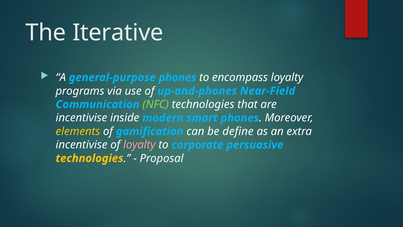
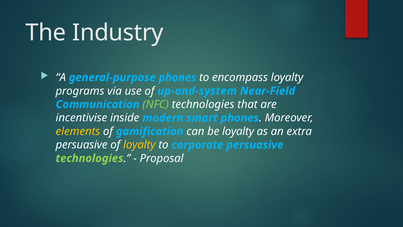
Iterative: Iterative -> Industry (118, 33)
up-and-phones: up-and-phones -> up-and-system (197, 91)
be define: define -> loyalty (238, 131)
incentivise: incentivise -> persuasive (82, 145)
loyalty colour: pink -> yellow (139, 145)
technologies colour: yellow -> light green (90, 158)
